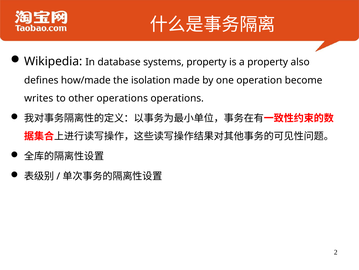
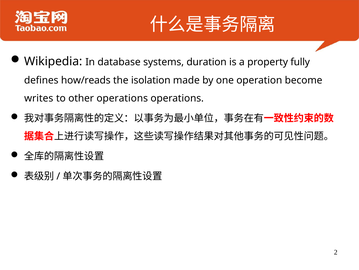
systems property: property -> duration (207, 62)
also: also -> fully (300, 62)
how/made: how/made -> how/reads (86, 80)
